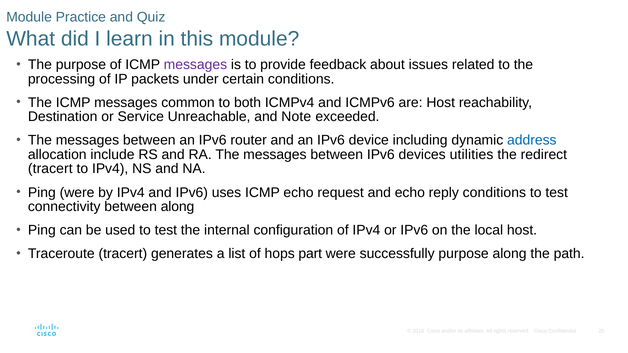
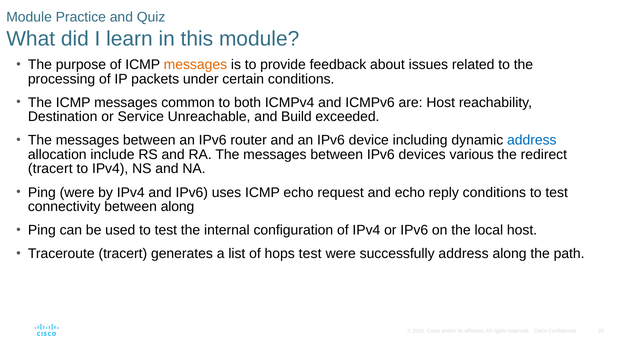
messages colour: purple -> orange (195, 65)
Note: Note -> Build (296, 117)
utilities: utilities -> various (472, 155)
hops part: part -> test (310, 254)
successfully purpose: purpose -> address (464, 254)
